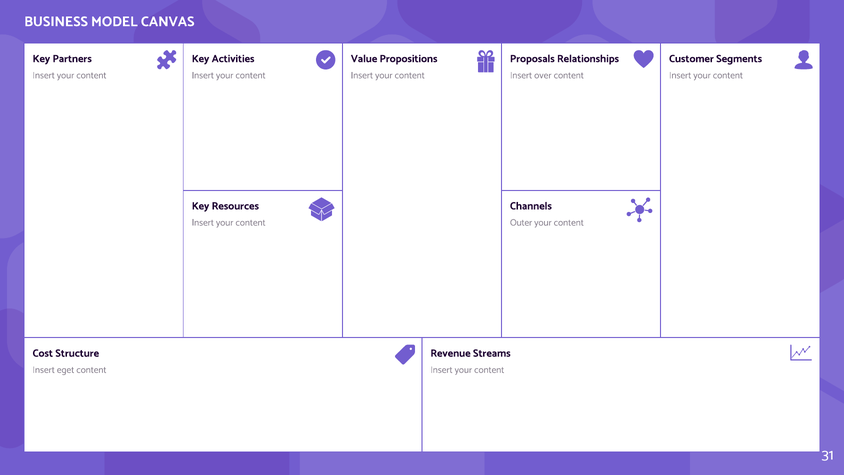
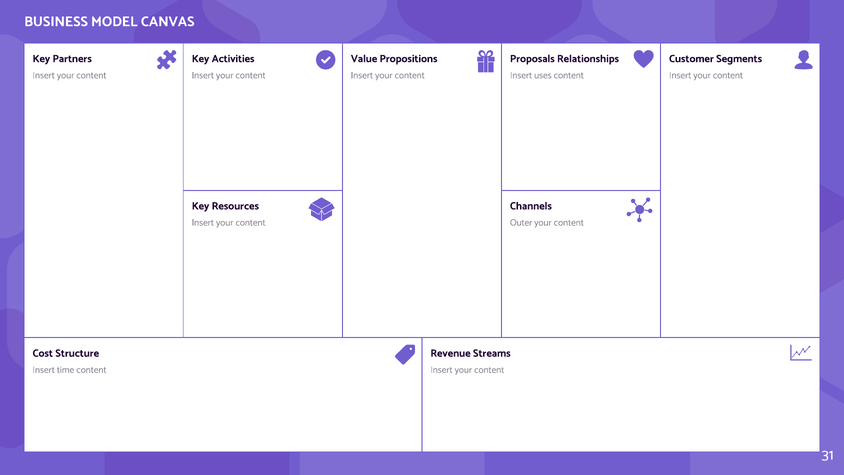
over: over -> uses (543, 75)
eget: eget -> time (66, 370)
